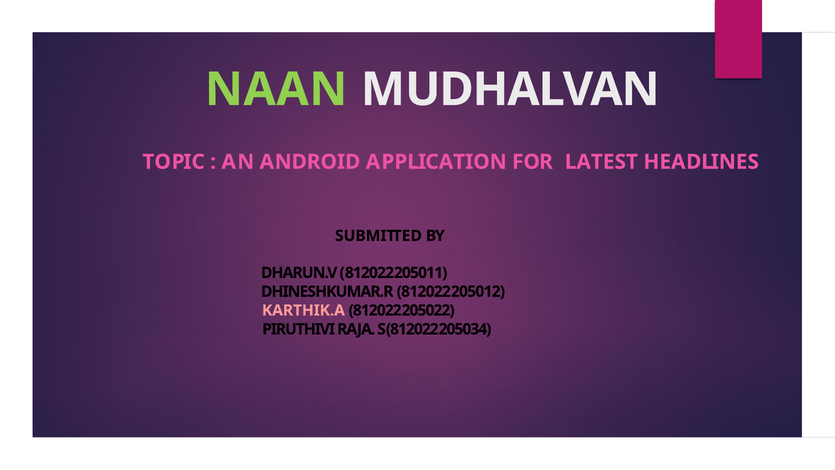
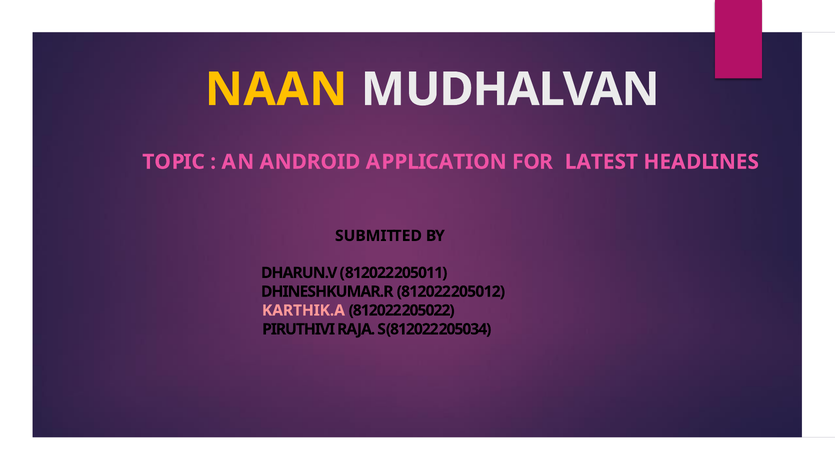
NAAN colour: light green -> yellow (276, 90)
